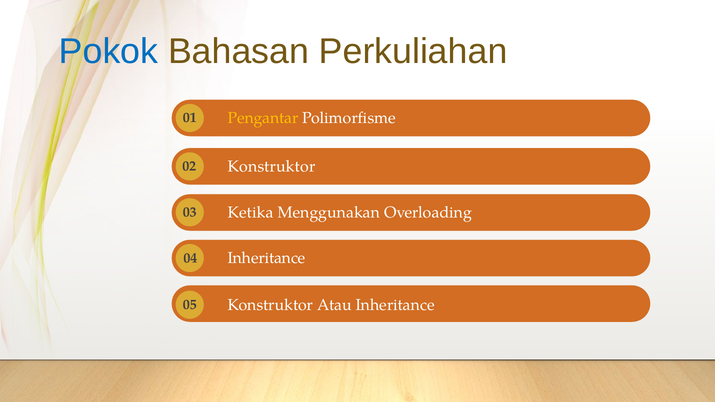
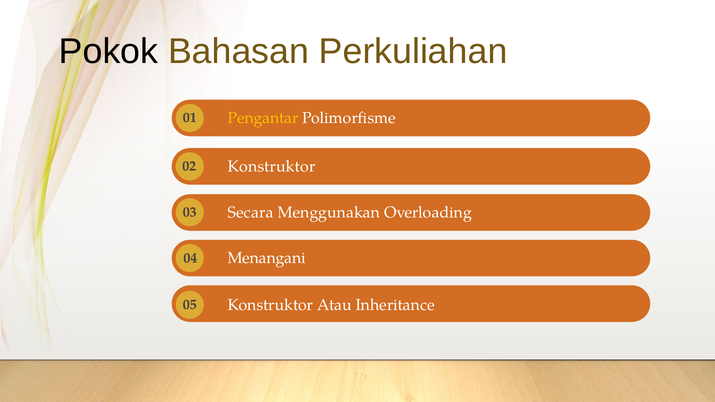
Pokok colour: blue -> black (109, 52)
Ketika: Ketika -> Secara (251, 213)
Inheritance: Inheritance -> Menangani (267, 258)
